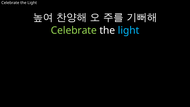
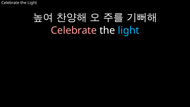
Celebrate colour: light green -> pink (74, 30)
